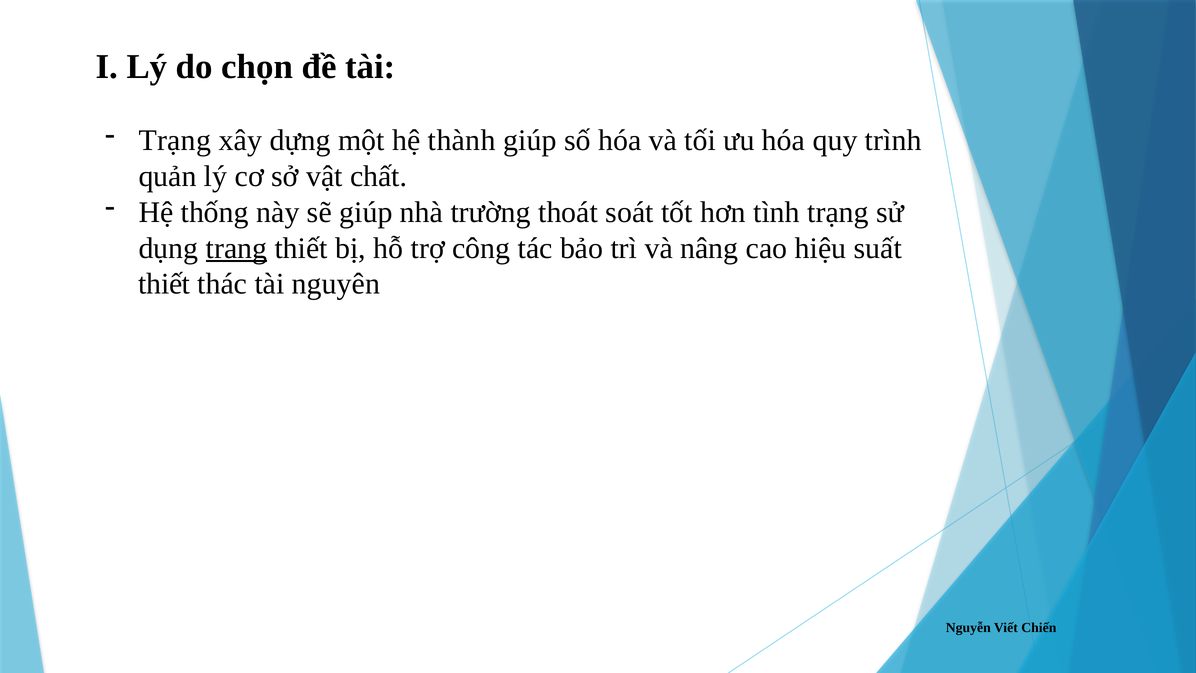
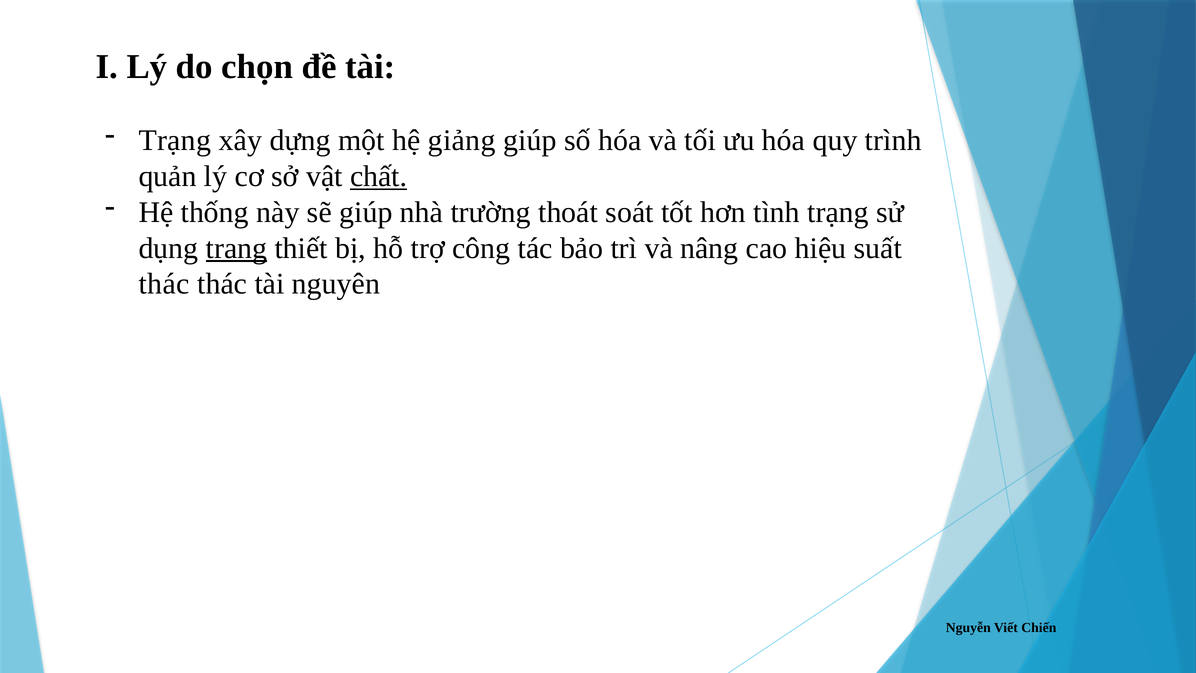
thành: thành -> giảng (462, 140)
chất underline: none -> present (379, 176)
thiết: thiết -> thác (164, 284)
